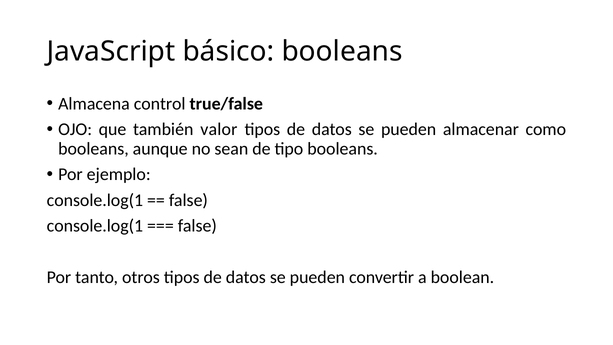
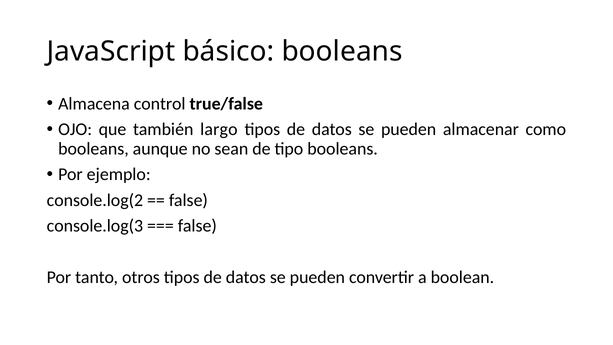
valor: valor -> largo (219, 129)
console.log(1: console.log(1 -> console.log(2 (95, 200)
console.log(1: console.log(1 -> console.log(3 (95, 226)
